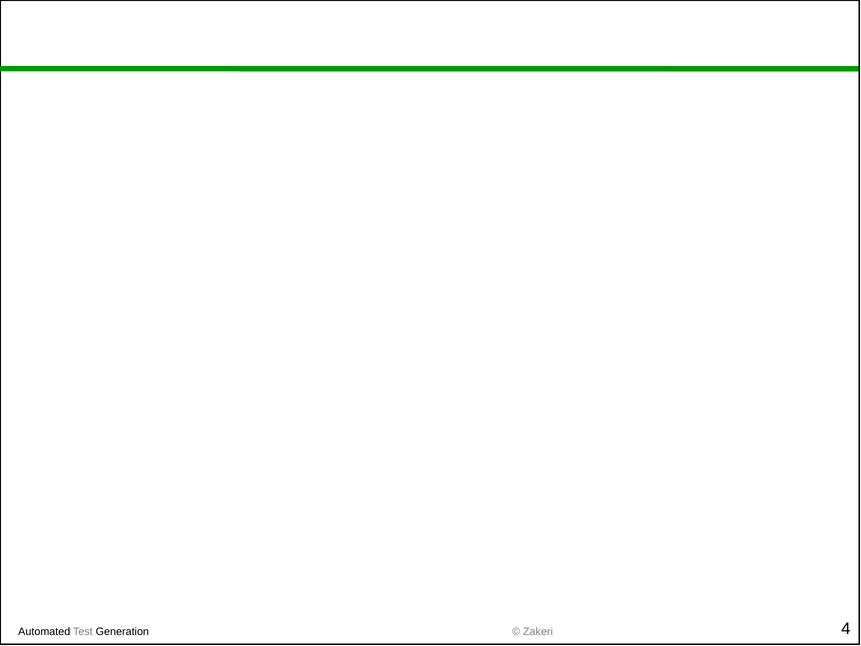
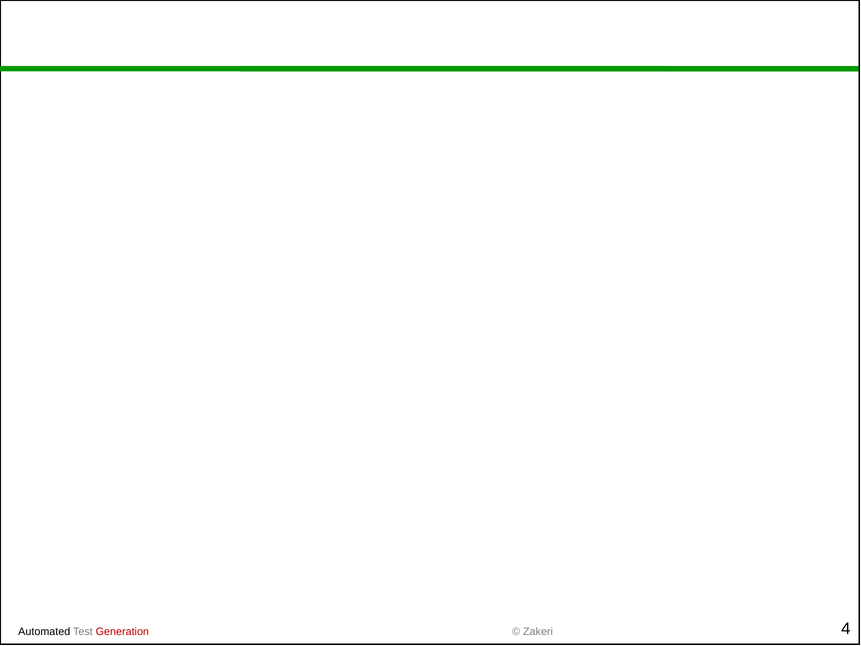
Generation colour: black -> red (122, 631)
